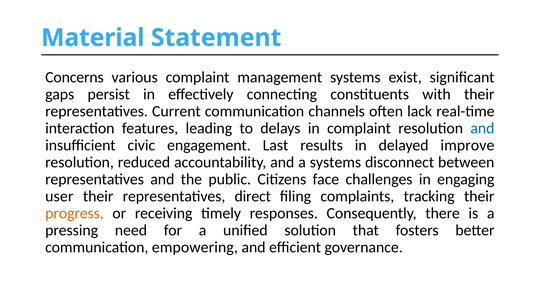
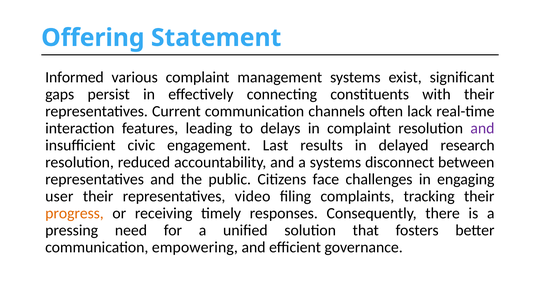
Material: Material -> Offering (93, 38)
Concerns: Concerns -> Informed (74, 77)
and colour: blue -> purple (482, 128)
improve: improve -> research (468, 145)
direct: direct -> video (253, 196)
